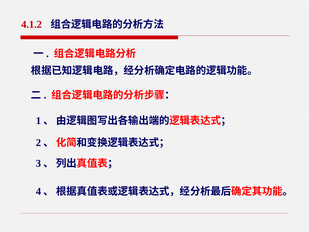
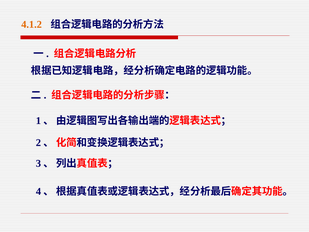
4.1.2 colour: red -> orange (32, 25)
